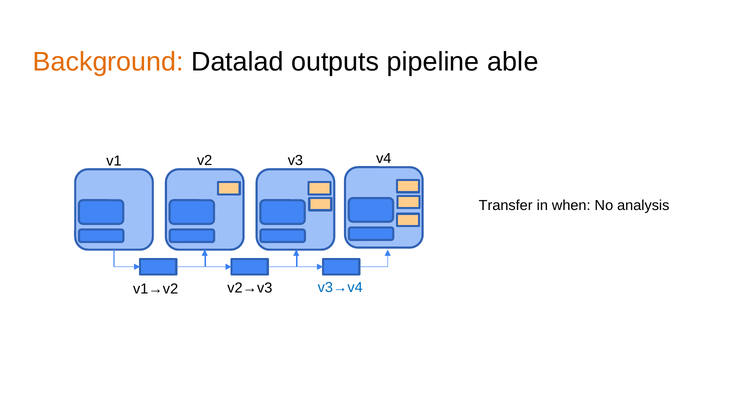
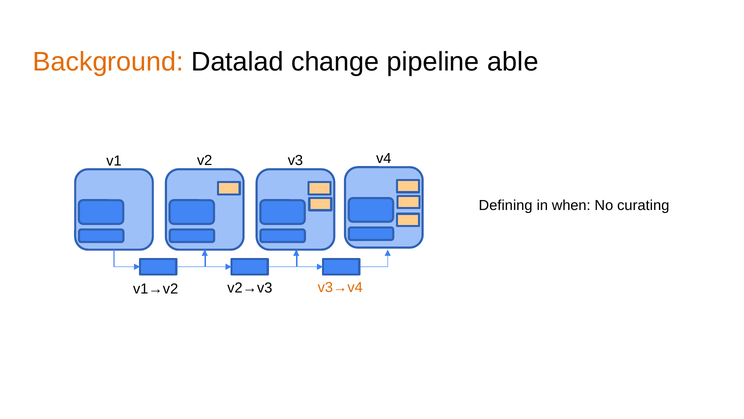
outputs: outputs -> change (335, 62)
Transfer: Transfer -> Defining (506, 205)
analysis: analysis -> curating (643, 205)
v3→v4 colour: blue -> orange (340, 287)
